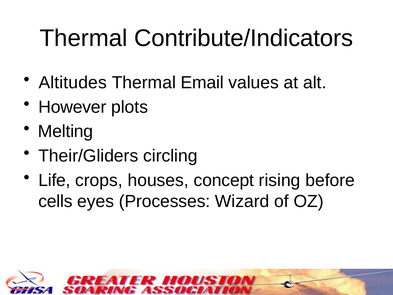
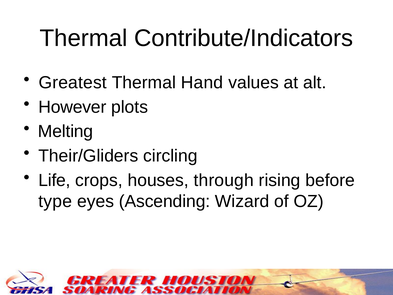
Altitudes: Altitudes -> Greatest (73, 82)
Email: Email -> Hand (202, 82)
concept: concept -> through (224, 180)
cells: cells -> type (55, 201)
Processes: Processes -> Ascending (165, 201)
